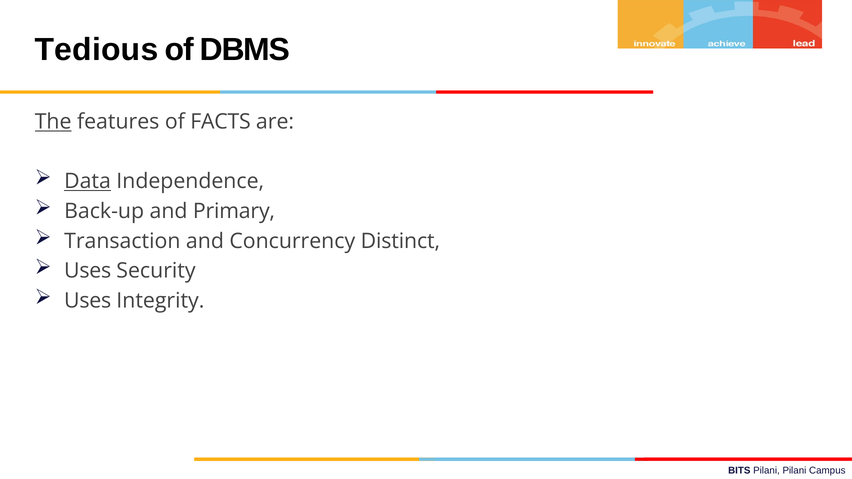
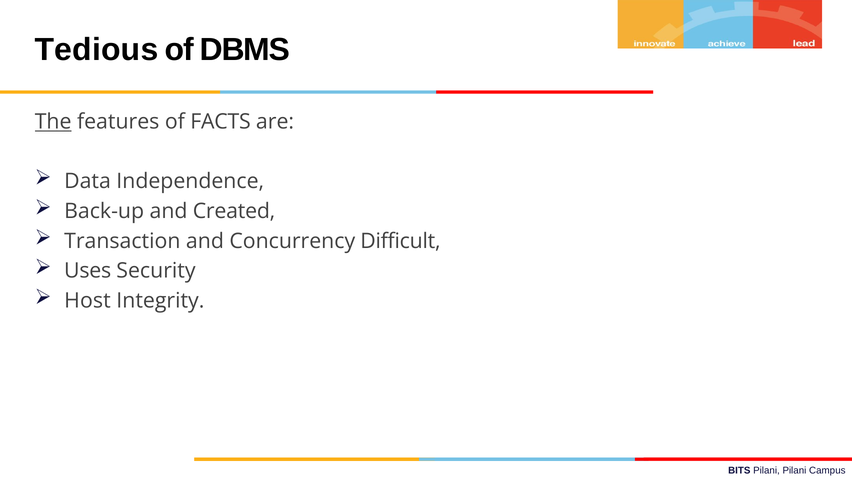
Data underline: present -> none (88, 181)
Primary: Primary -> Created (234, 211)
Distinct: Distinct -> Difficult (400, 241)
Uses: Uses -> Host (87, 301)
